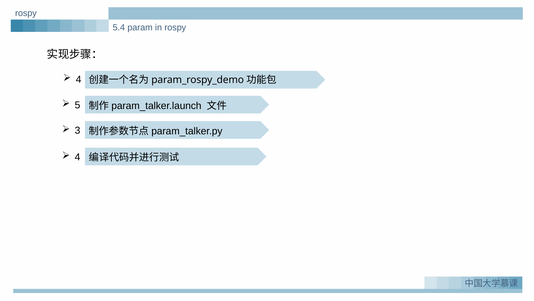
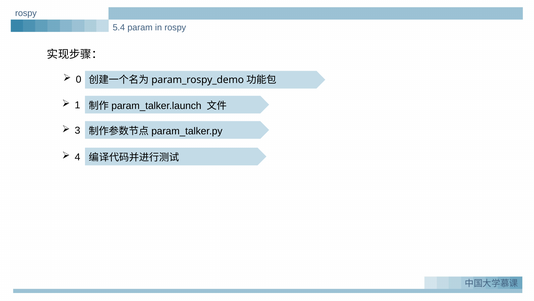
4: 4 -> 0 (79, 79)
5: 5 -> 1 (77, 105)
